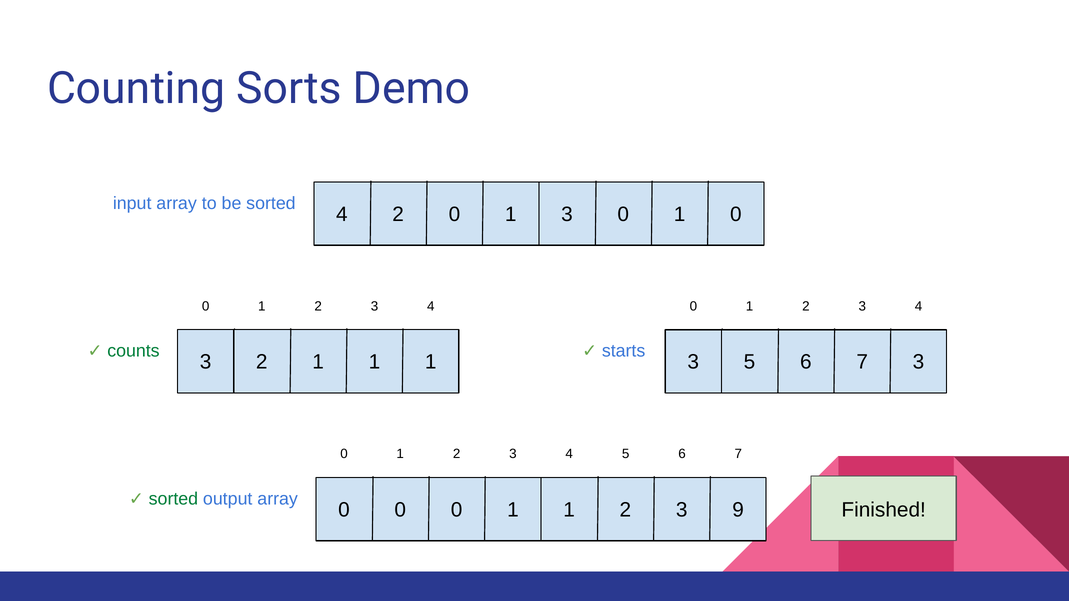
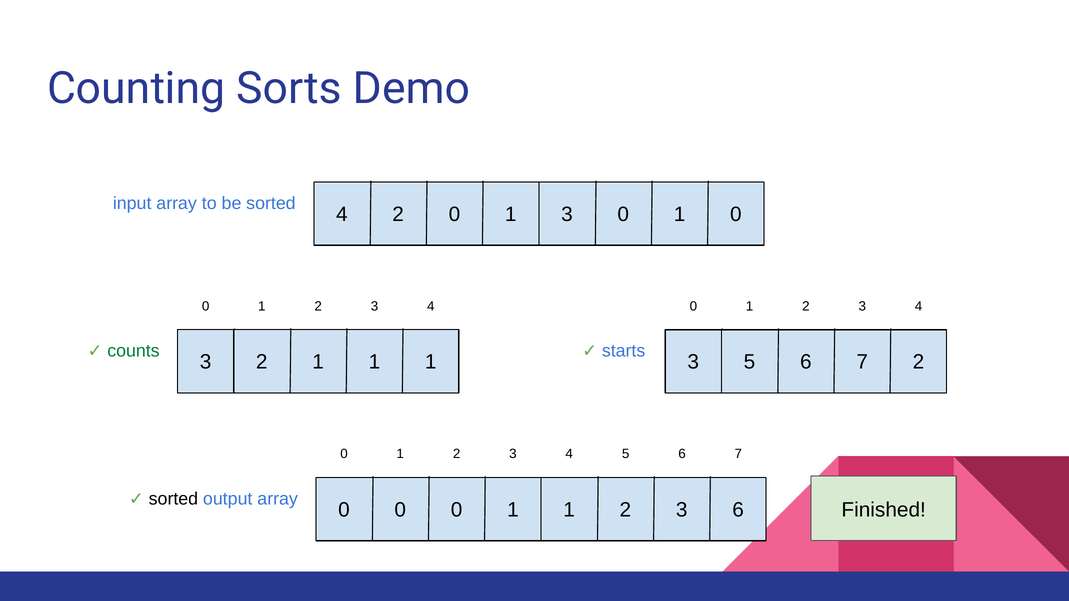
7 3: 3 -> 2 (918, 362)
sorted colour: green -> black (173, 499)
3 9: 9 -> 6 (738, 510)
